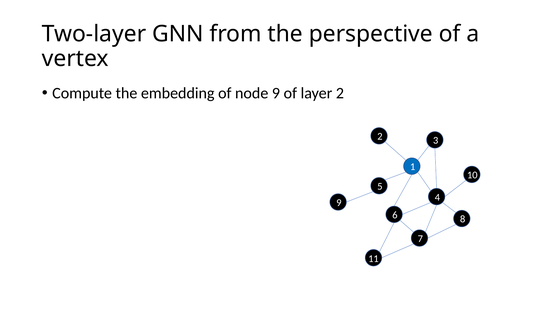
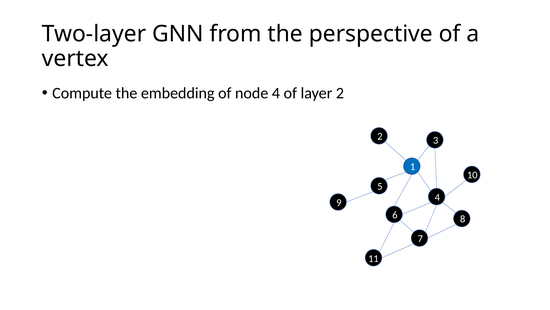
node 9: 9 -> 4 (276, 93)
